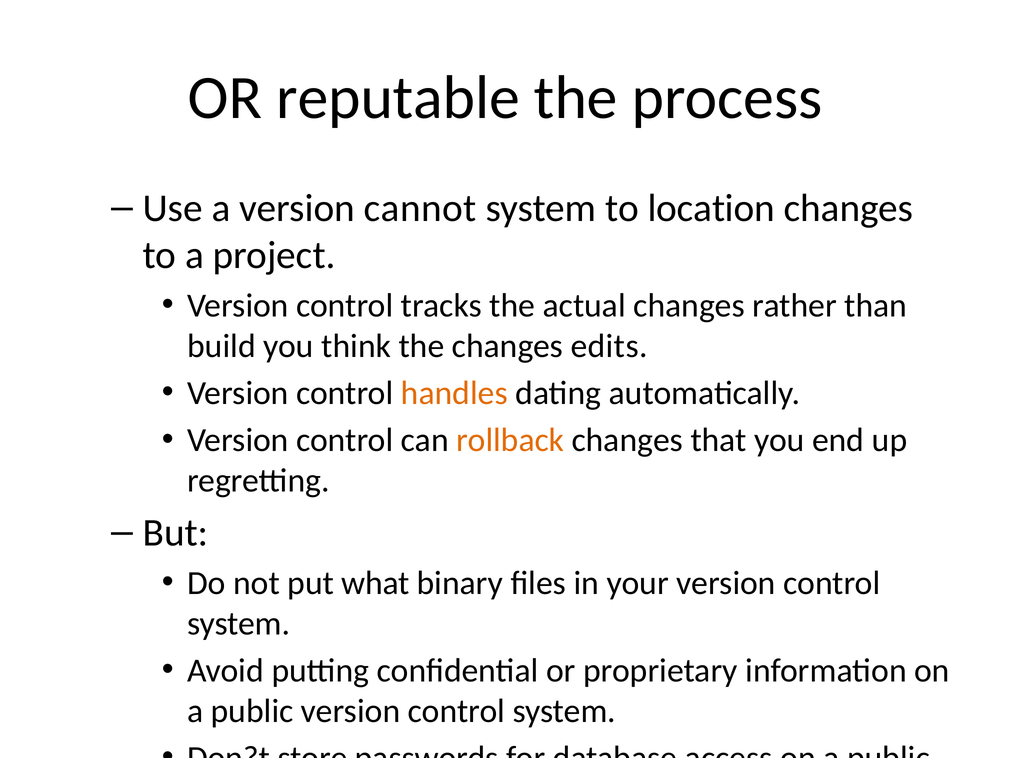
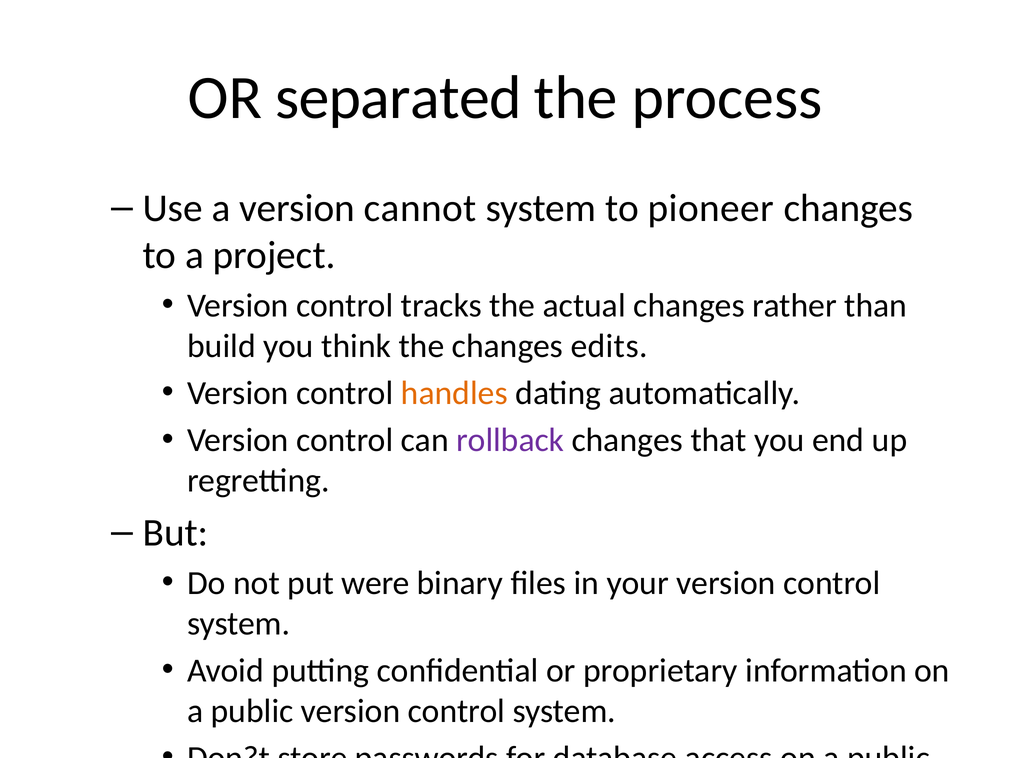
reputable: reputable -> separated (398, 98)
location: location -> pioneer (711, 208)
rollback colour: orange -> purple (510, 440)
what: what -> were (376, 583)
